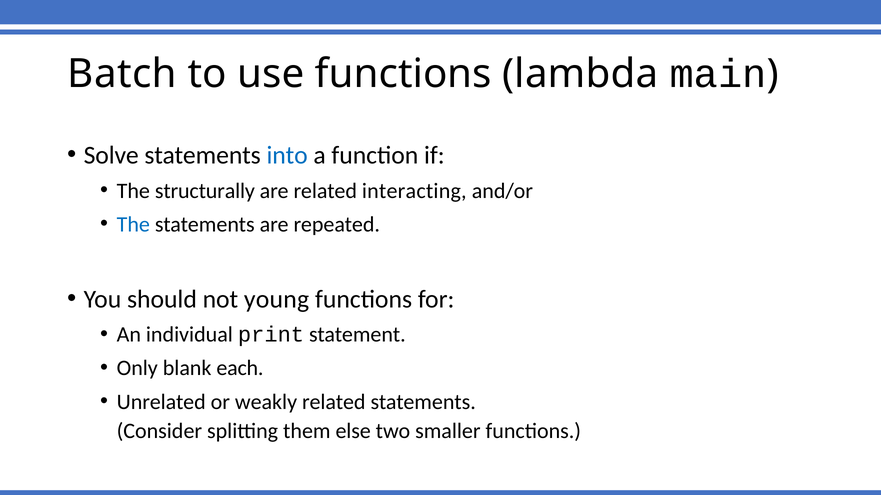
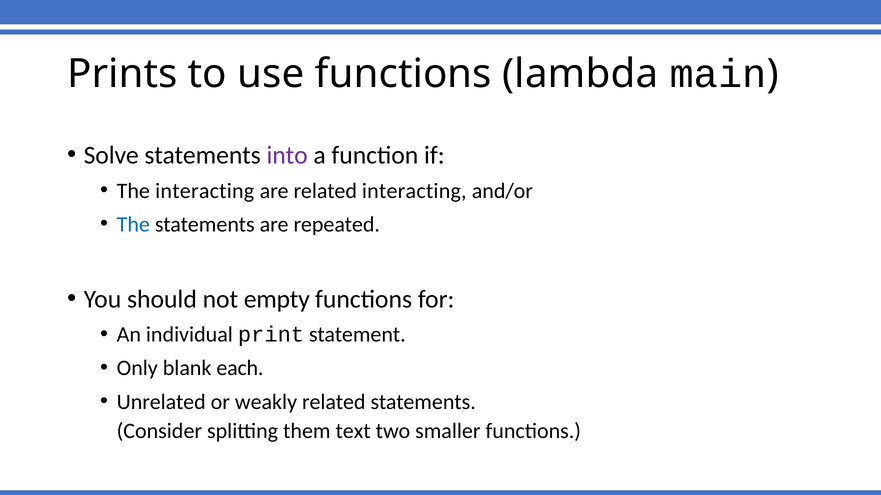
Batch: Batch -> Prints (122, 74)
into colour: blue -> purple (287, 155)
The structurally: structurally -> interacting (205, 191)
young: young -> empty (277, 299)
else: else -> text (353, 431)
